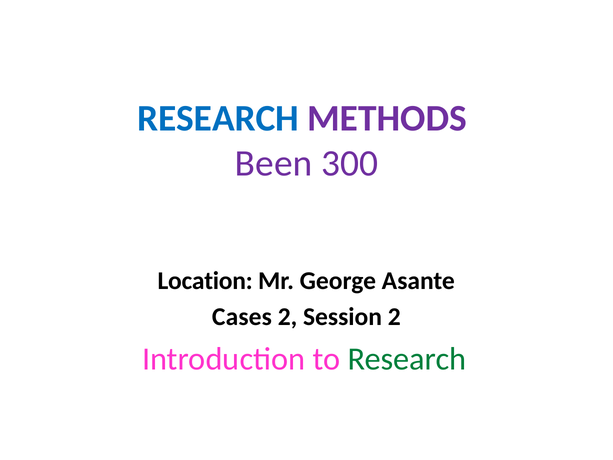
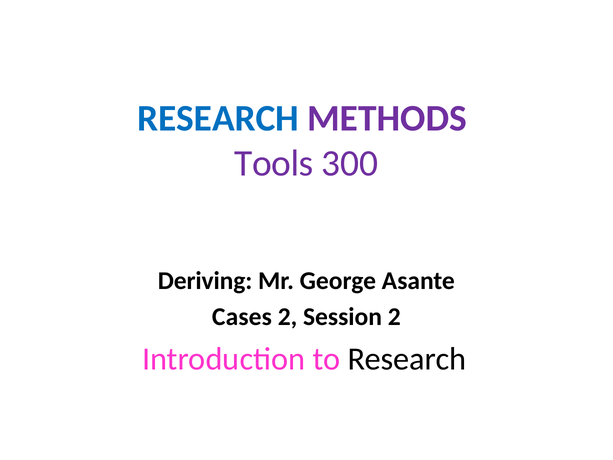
Been: Been -> Tools (274, 163)
Location: Location -> Deriving (205, 281)
Research colour: green -> black (407, 359)
